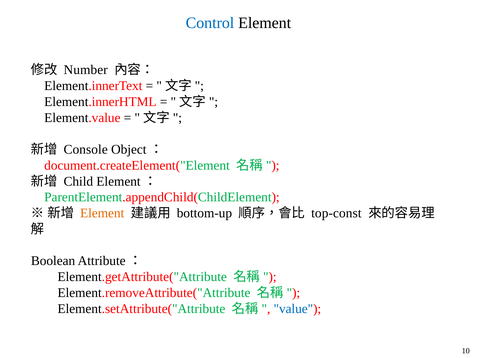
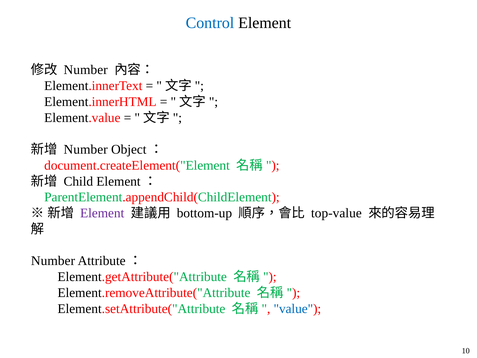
Console: Console -> Number (86, 149)
Element colour: orange -> purple (102, 213)
top-const: top-const -> top-value (336, 213)
Boolean: Boolean -> Number (53, 261)
